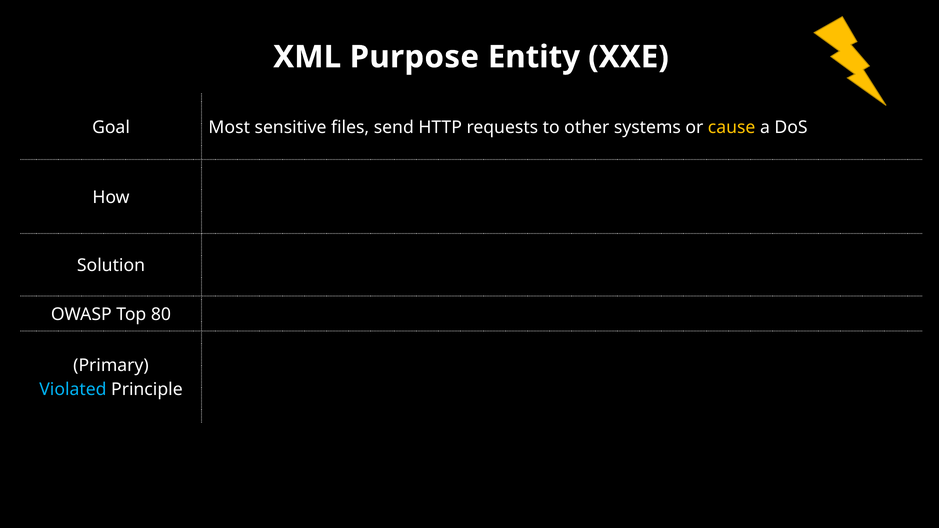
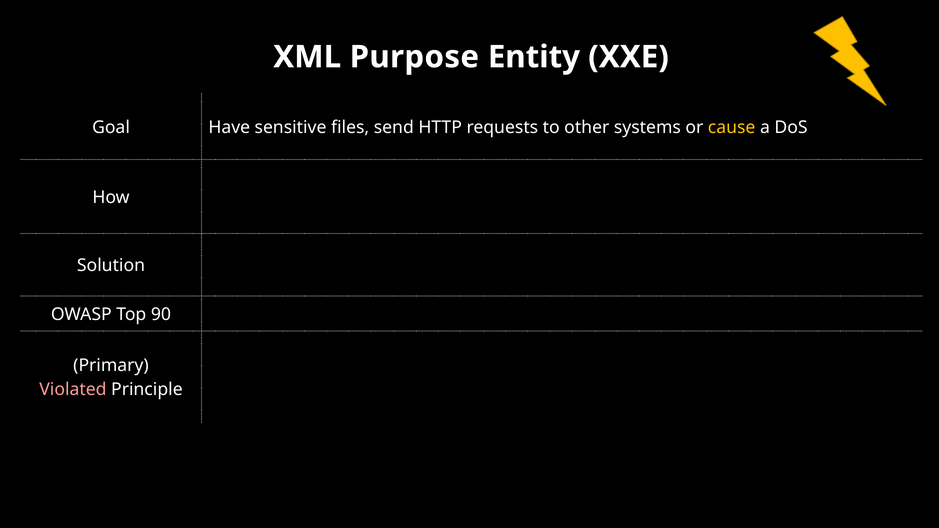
Most: Most -> Have (229, 127)
80: 80 -> 90 (161, 315)
Violated colour: light blue -> pink (73, 390)
